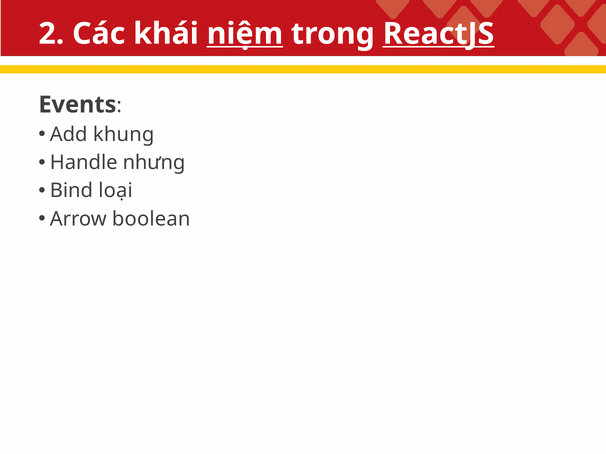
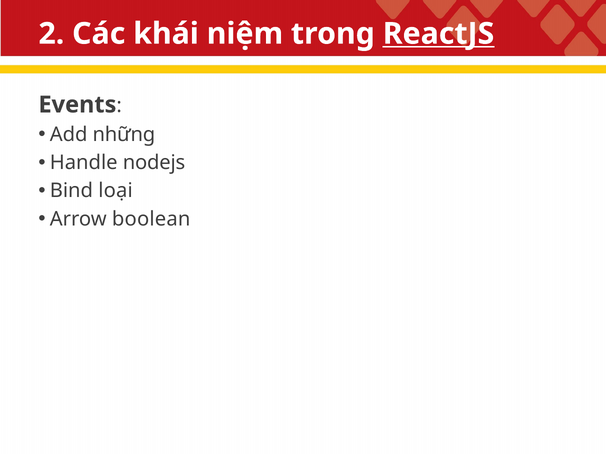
niệm underline: present -> none (245, 34)
khung: khung -> những (124, 135)
nhưng: nhưng -> nodejs (154, 163)
